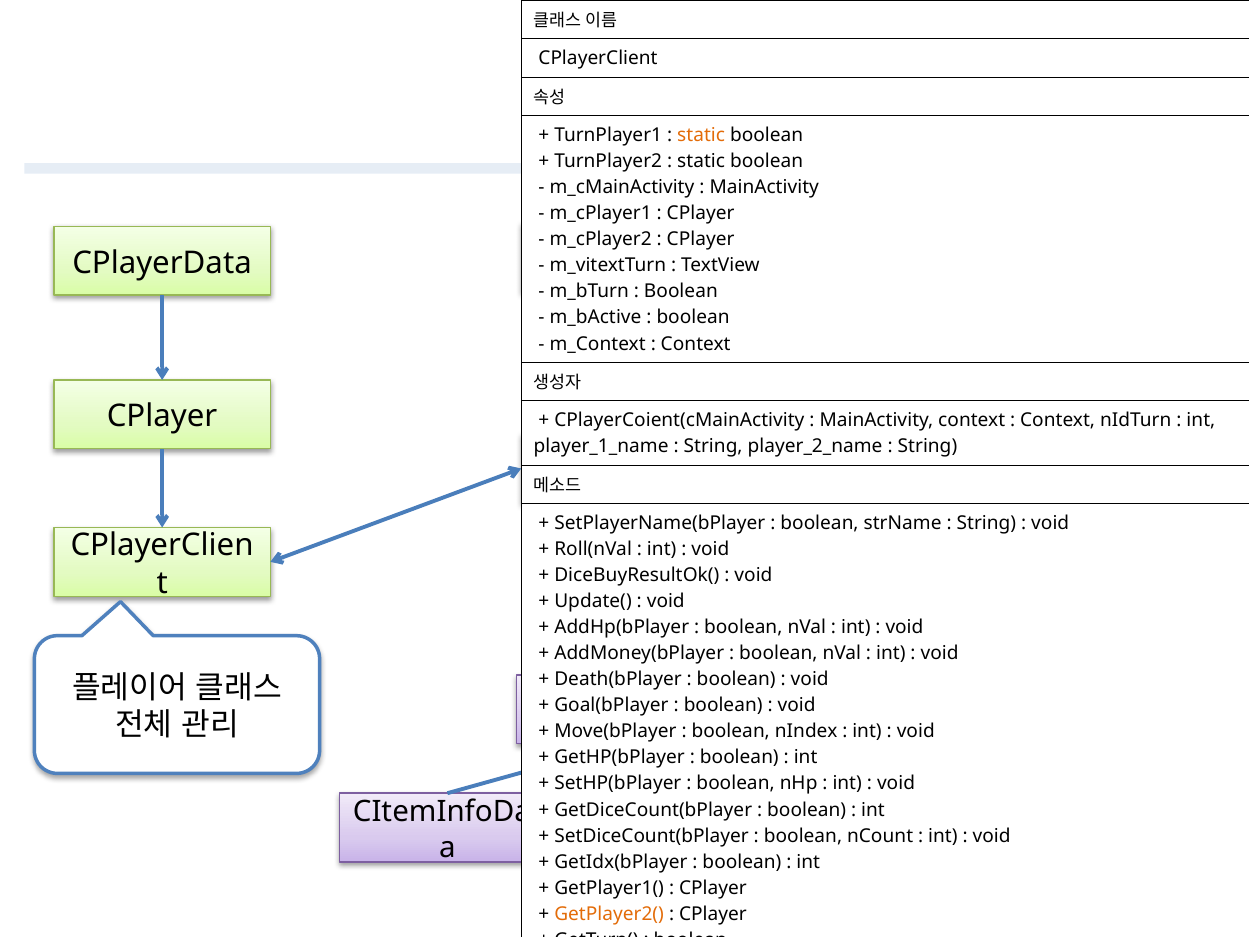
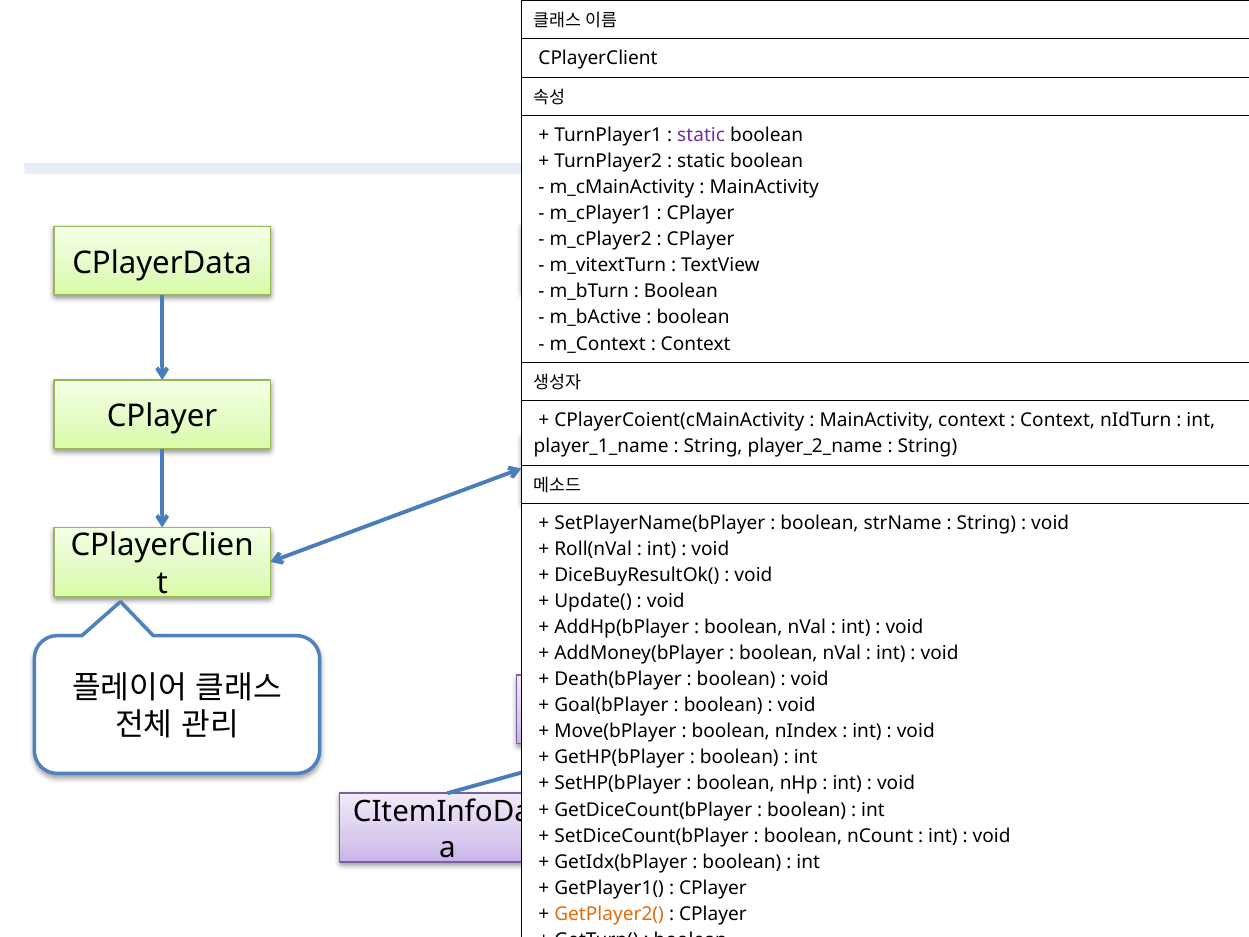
static colour: orange -> purple (701, 136)
